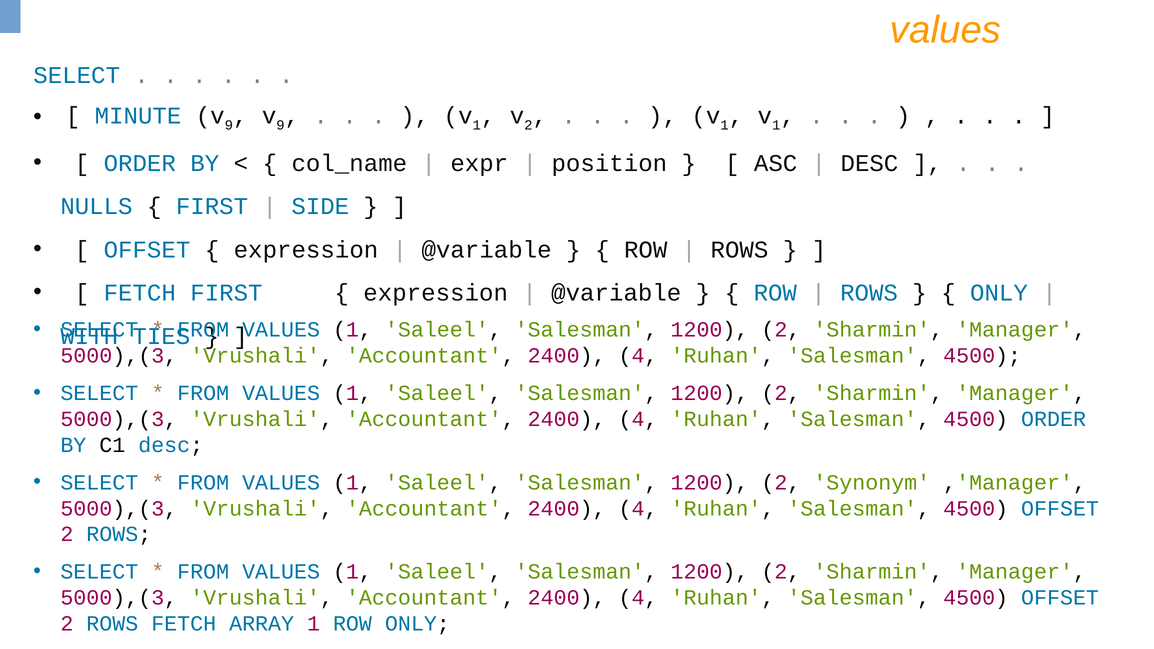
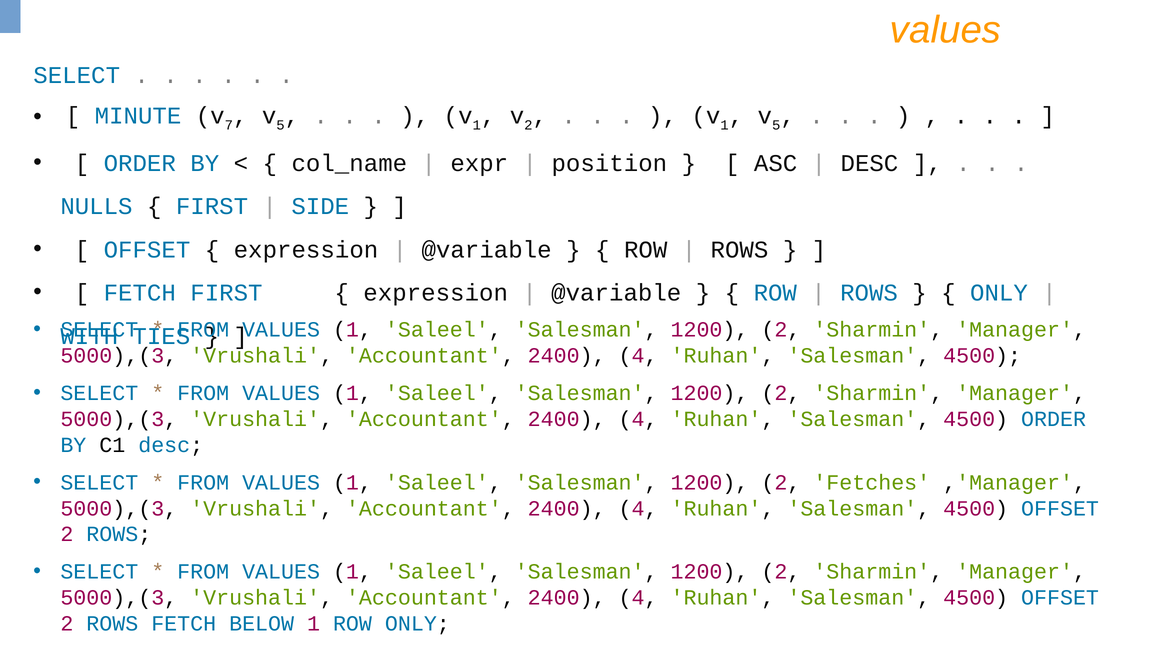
9: 9 -> 7 (229, 125)
9: 9 -> 5 (280, 125)
1: 1 -> 5 (776, 125)
Synonym: Synonym -> Fetches (872, 483)
ARRAY: ARRAY -> BELOW (262, 624)
